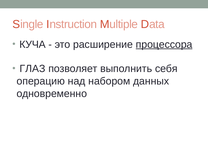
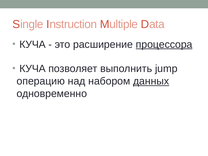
ГЛАЗ: ГЛАЗ -> КУЧА (33, 69)
себя: себя -> jump (166, 69)
данных underline: none -> present (151, 81)
